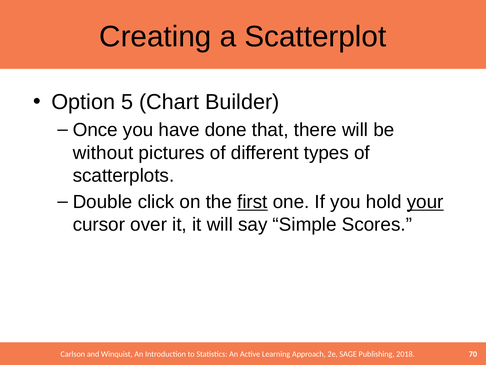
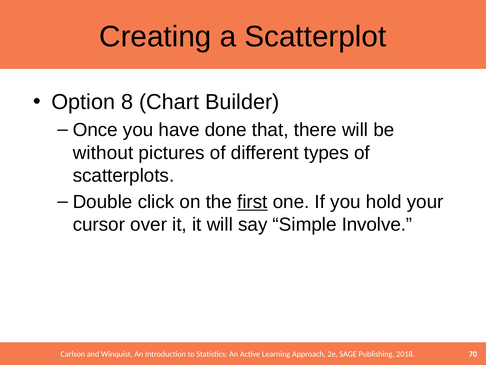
5: 5 -> 8 (127, 102)
your underline: present -> none (425, 202)
Scores: Scores -> Involve (377, 224)
